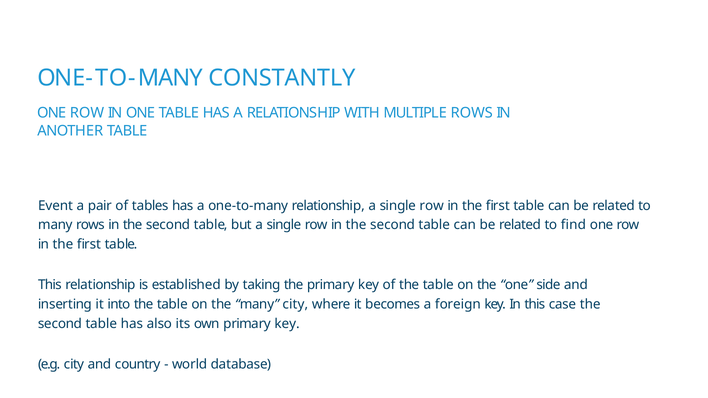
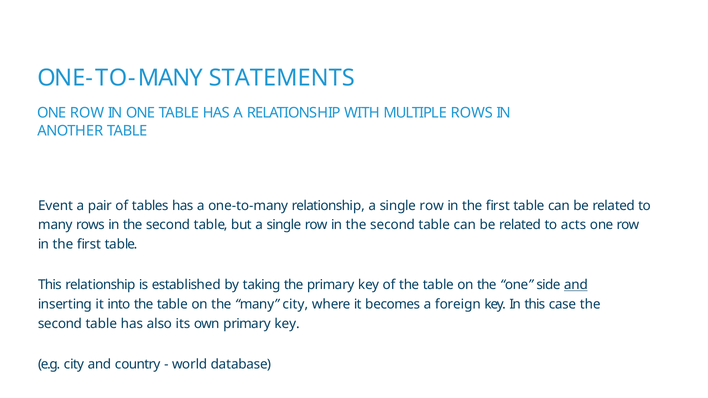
CONSTANTLY: CONSTANTLY -> STATEMENTS (282, 78)
find: find -> acts (574, 225)
and underline: none -> present (576, 285)
